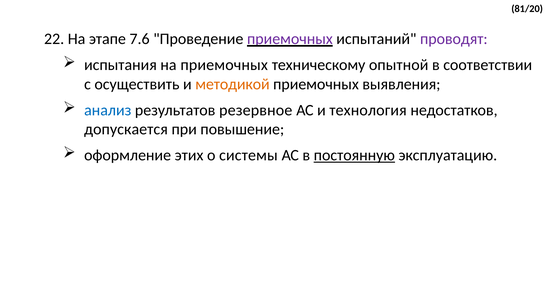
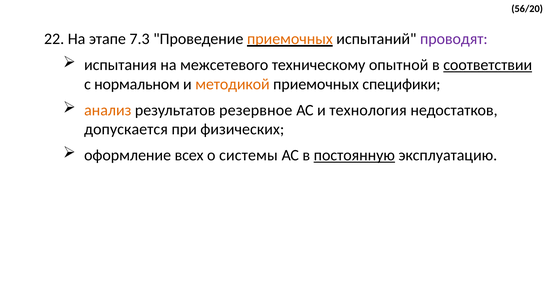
81/20: 81/20 -> 56/20 (527, 9)
7.6: 7.6 -> 7.3 (140, 39)
приемочных colour: purple -> orange (290, 39)
на приемочных: приемочных -> межсетевого (224, 65)
соответствии underline: none -> present (488, 65)
осуществить: осуществить -> нормальном (137, 84)
выявления: выявления -> специфики (401, 84)
анализ colour: blue -> orange (108, 110)
повышение: повышение -> физических (242, 129)
этих: этих -> всех (189, 155)
